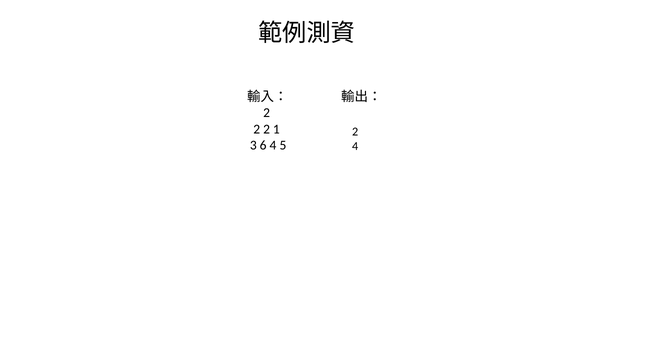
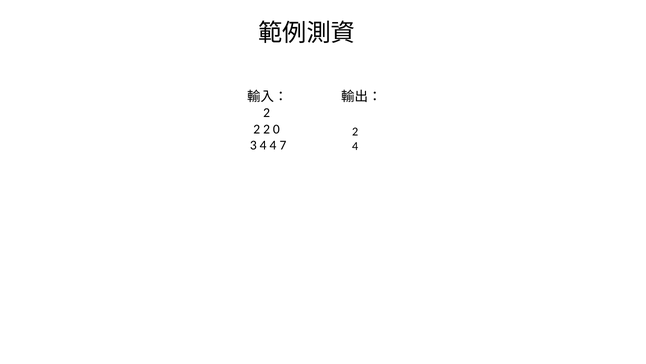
1: 1 -> 0 (276, 129)
3 6: 6 -> 4 (263, 145)
5: 5 -> 7 (283, 145)
